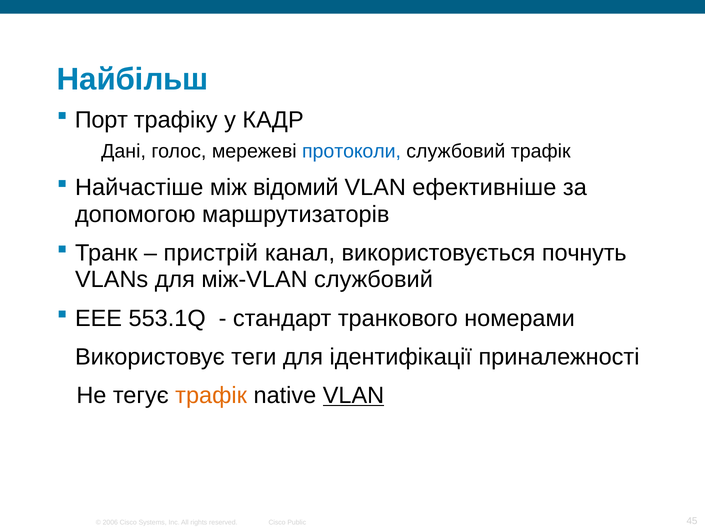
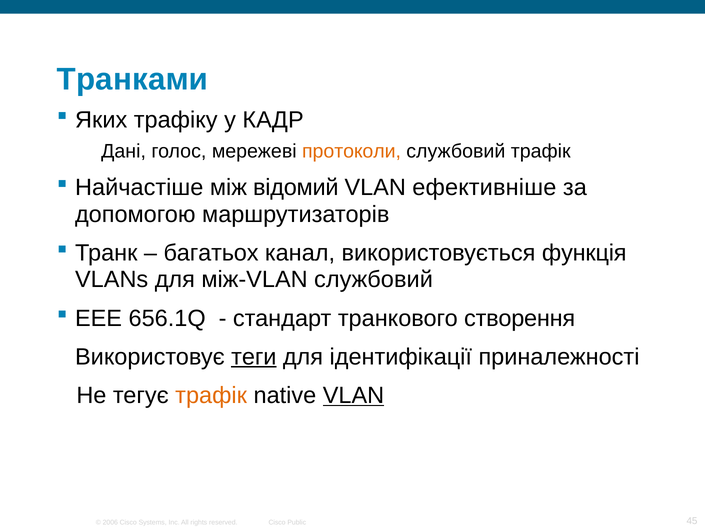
Найбільш: Найбільш -> Транками (133, 80)
Порт: Порт -> Яких (101, 120)
протоколи colour: blue -> orange (352, 151)
пристрій: пристрій -> багатьох (211, 253)
почнуть: почнуть -> функція (584, 253)
553.1Q: 553.1Q -> 656.1Q (167, 318)
номерами: номерами -> створення (520, 318)
теги underline: none -> present (254, 357)
